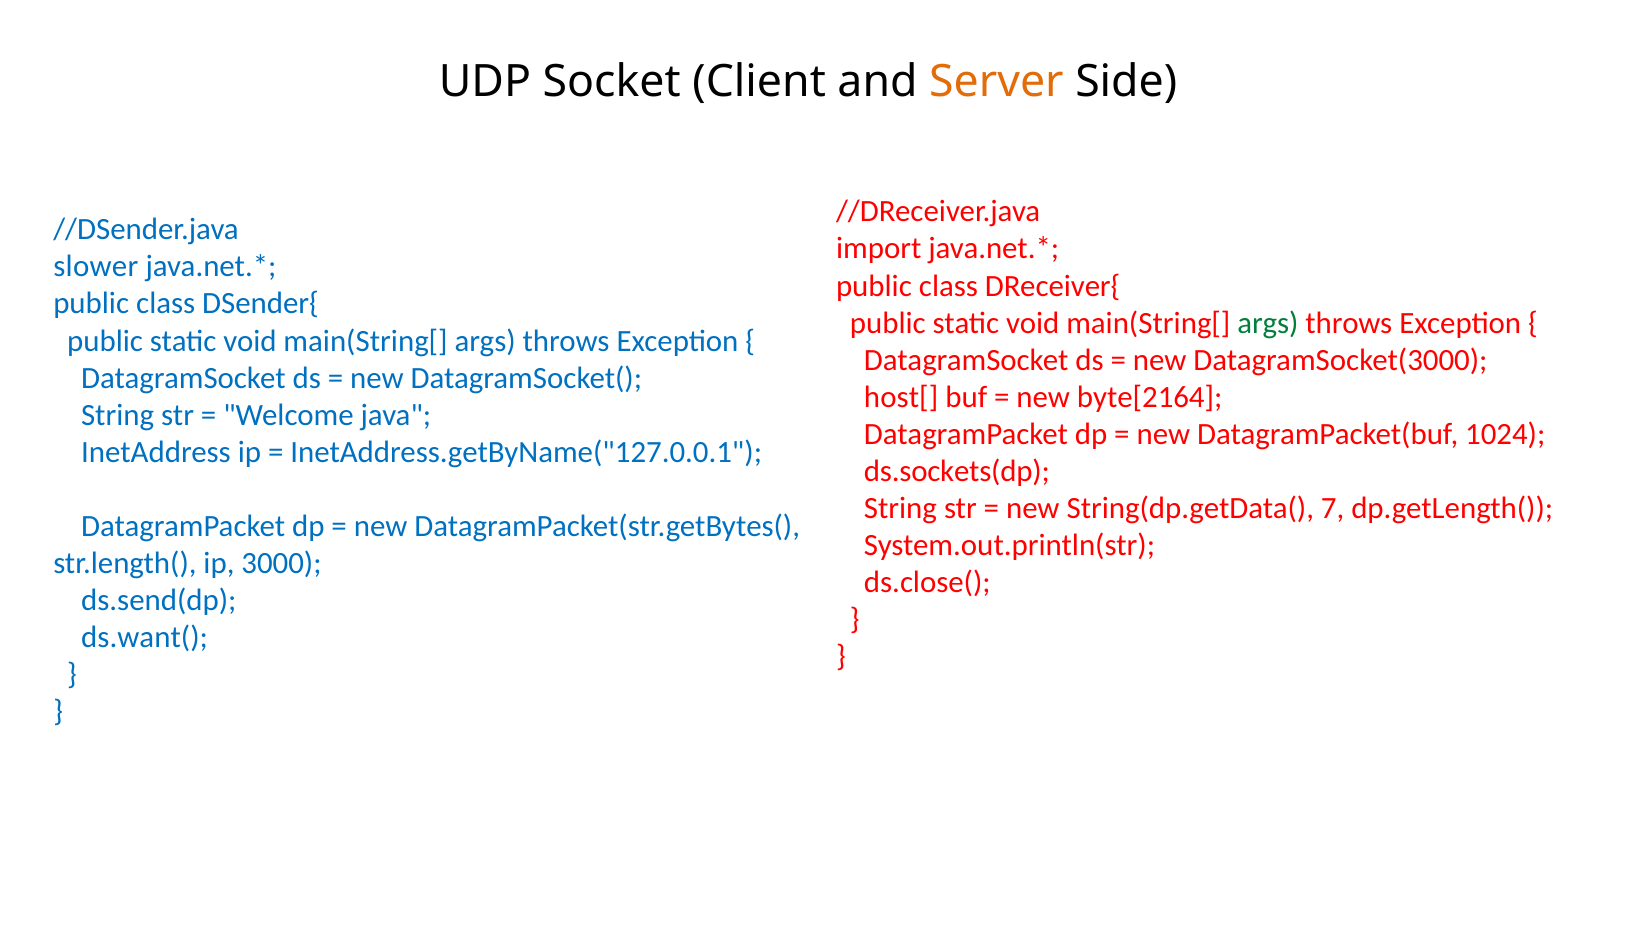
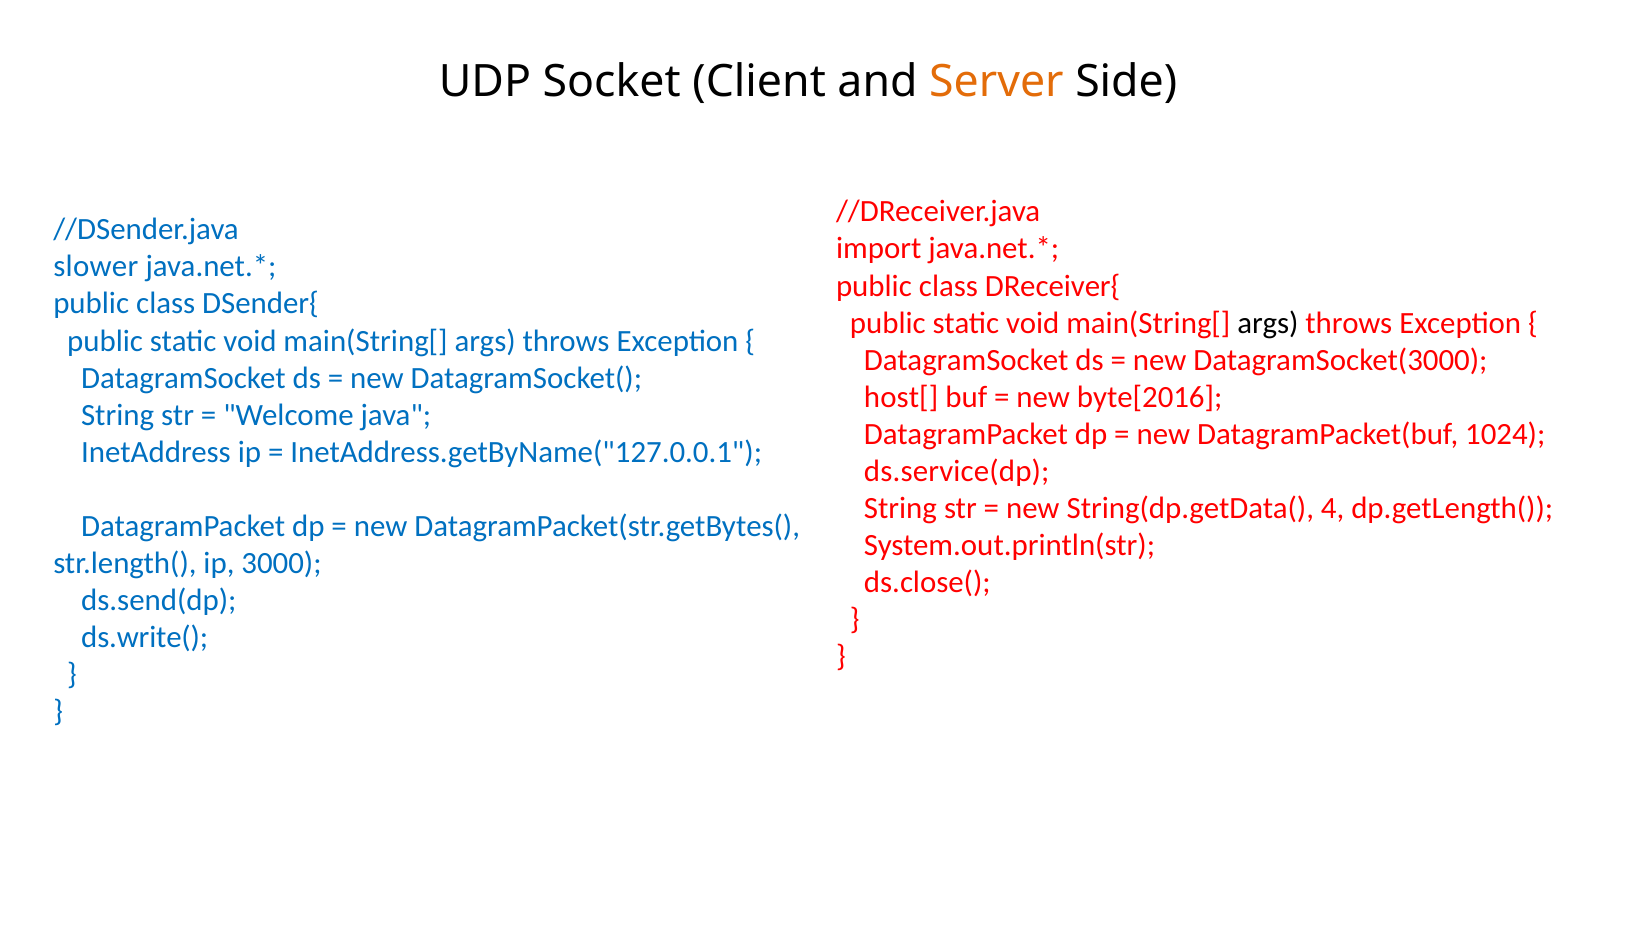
args colour: green -> black (1268, 323)
byte[2164: byte[2164 -> byte[2016 (1150, 397)
ds.sockets(dp: ds.sockets(dp -> ds.service(dp (957, 471)
7: 7 -> 4 (1333, 508)
ds.want(: ds.want( -> ds.write( (145, 637)
